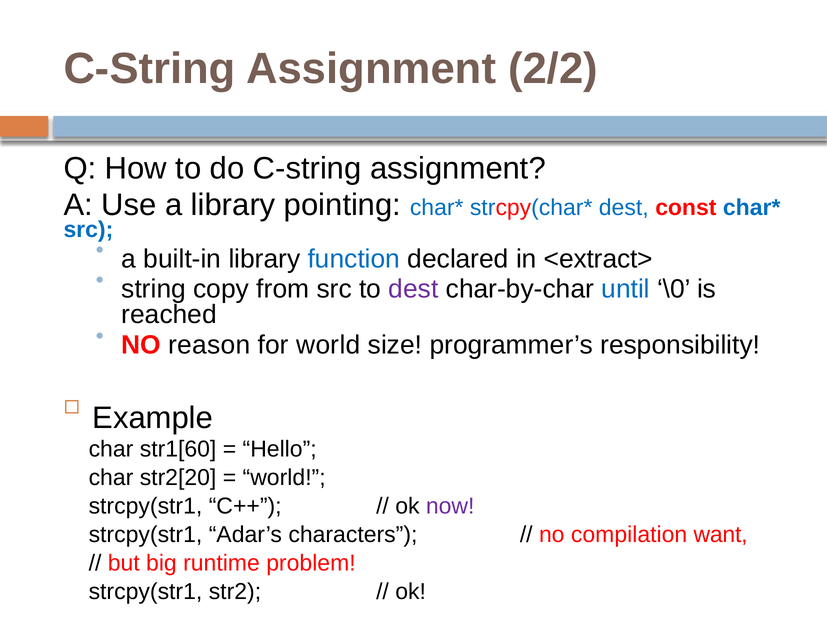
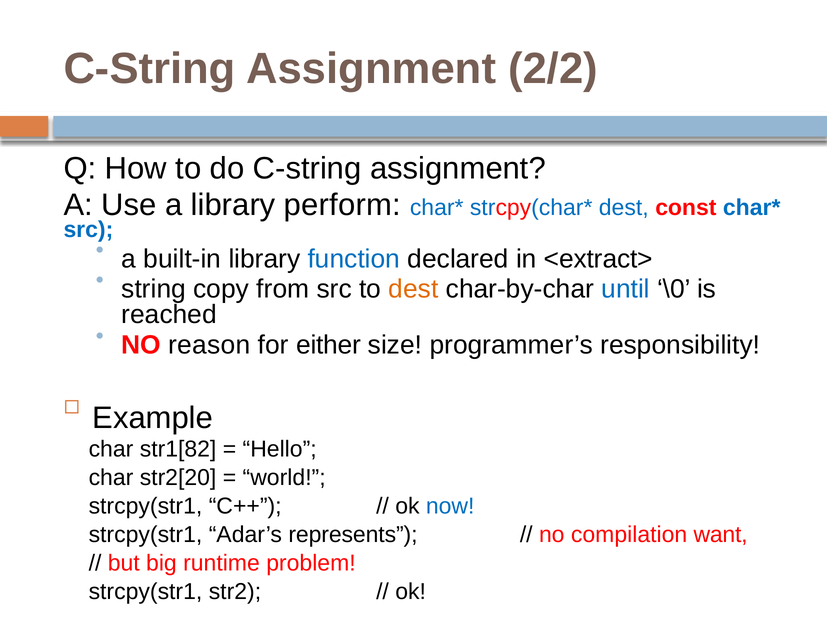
pointing: pointing -> perform (342, 205)
dest colour: purple -> orange (413, 289)
for world: world -> either (328, 345)
str1[60: str1[60 -> str1[82 (178, 449)
now colour: purple -> blue (450, 506)
characters: characters -> represents (353, 534)
